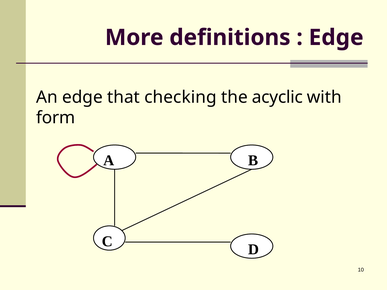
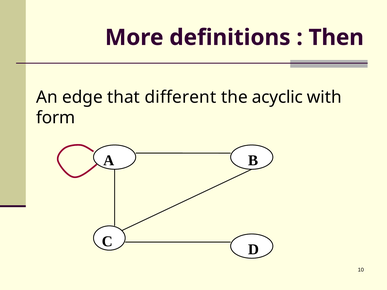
Edge: Edge -> Then (336, 38)
checking: checking -> different (180, 97)
